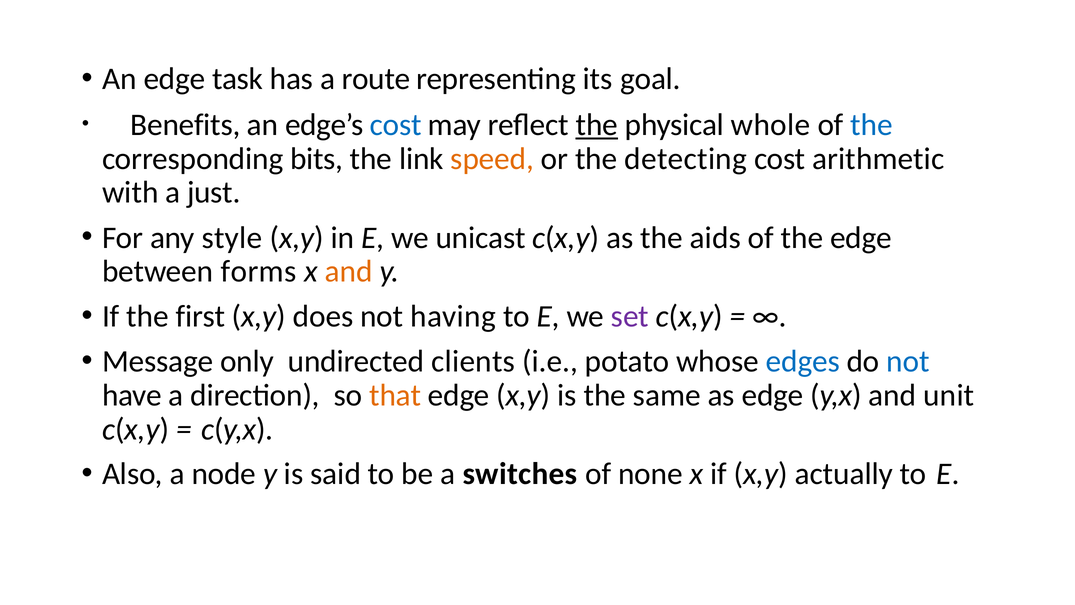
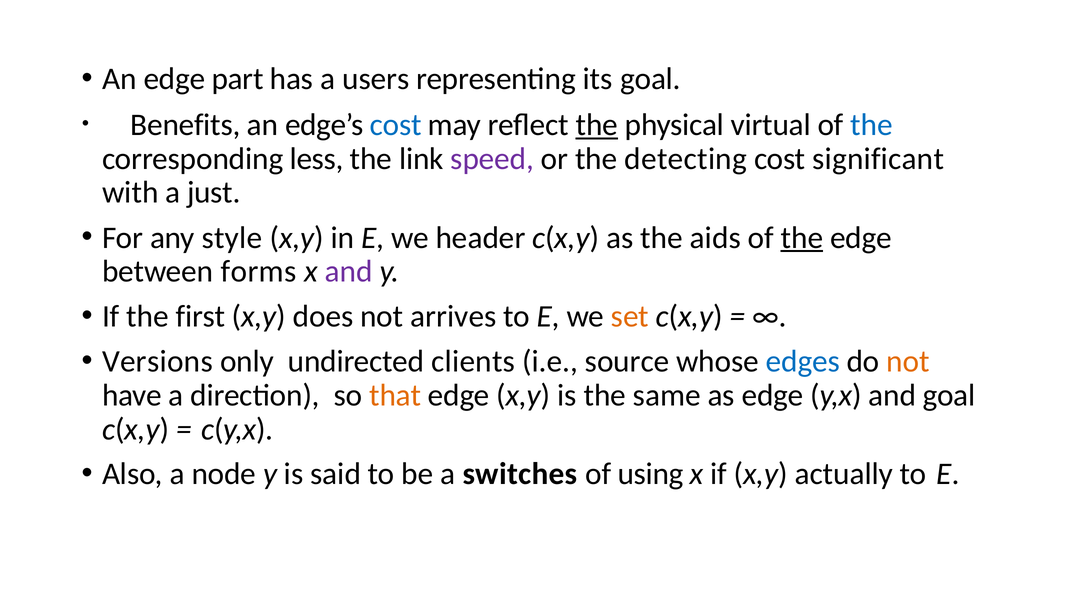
task: task -> part (238, 79)
route: route -> users (376, 79)
whole: whole -> virtual (771, 125)
bits: bits -> less (317, 159)
speed colour: orange -> purple (492, 159)
arithmetic: arithmetic -> significant (878, 159)
unicast: unicast -> header (480, 238)
the underline: none -> present (802, 238)
and colour: orange -> purple (349, 271)
having: having -> arrives (453, 316)
set colour: purple -> orange (630, 316)
Message: Message -> Versions (158, 361)
potato: potato -> source (627, 361)
not colour: blue -> orange (908, 361)
and unit: unit -> goal (949, 395)
none: none -> using (651, 474)
